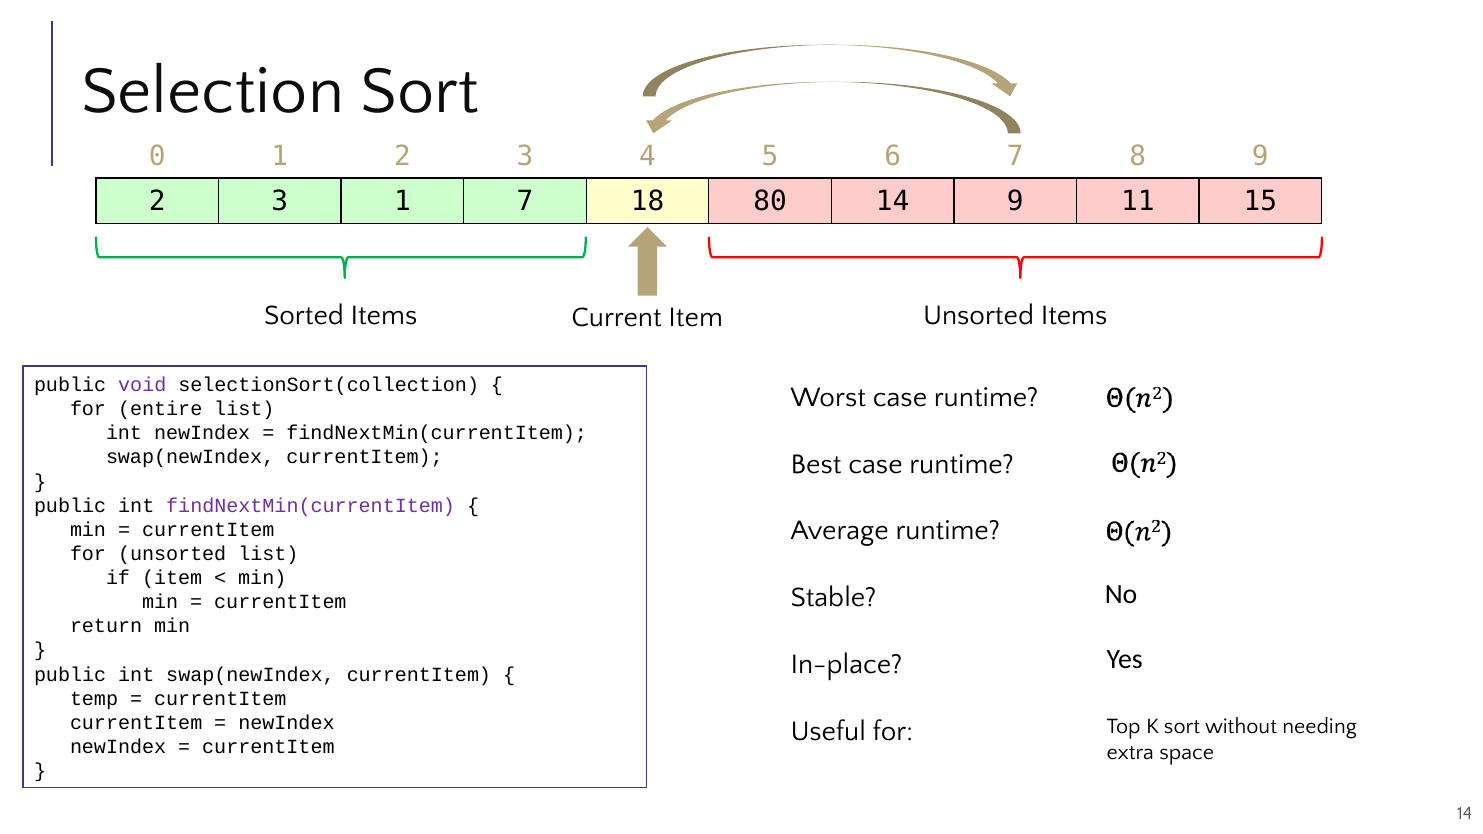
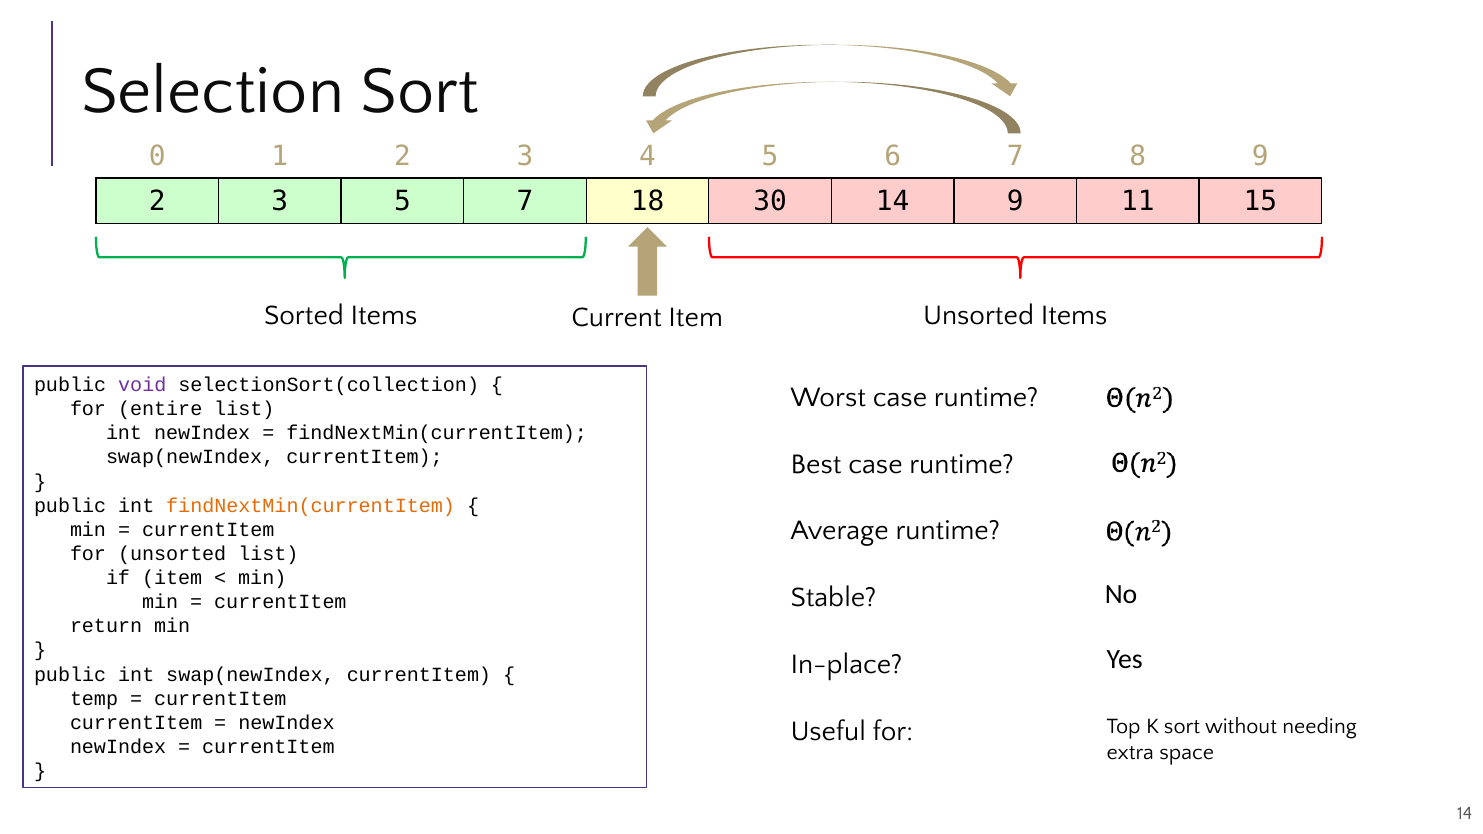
3 1: 1 -> 5 (402, 201)
80: 80 -> 30 (770, 201)
findNextMin(currentItem colour: purple -> orange (311, 506)
